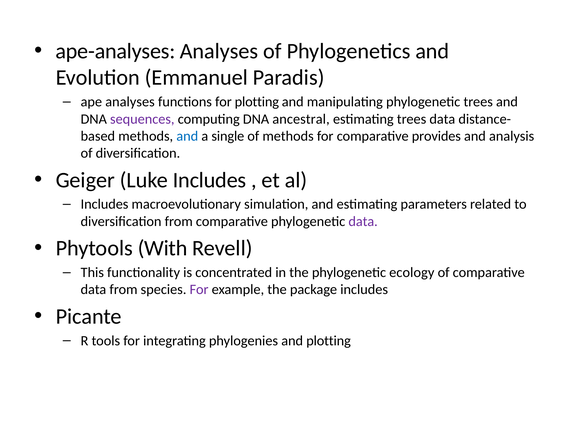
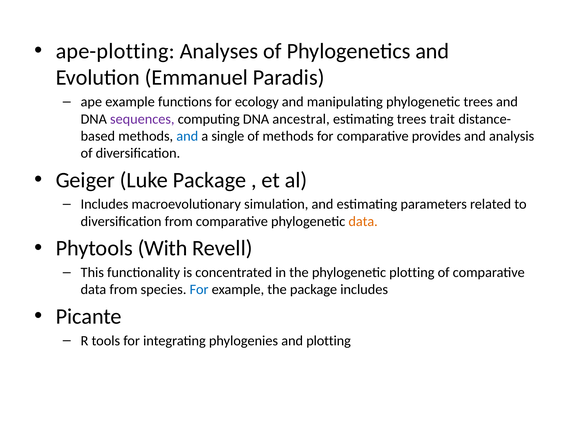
ape-analyses: ape-analyses -> ape-plotting (115, 51)
ape analyses: analyses -> example (130, 102)
for plotting: plotting -> ecology (257, 102)
trees data: data -> trait (442, 119)
Luke Includes: Includes -> Package (210, 180)
data colour: purple -> orange (363, 222)
phylogenetic ecology: ecology -> plotting (412, 273)
For colour: purple -> blue (199, 290)
